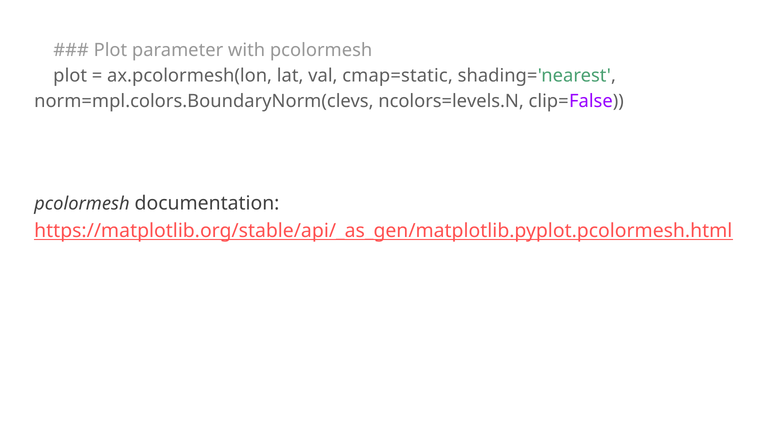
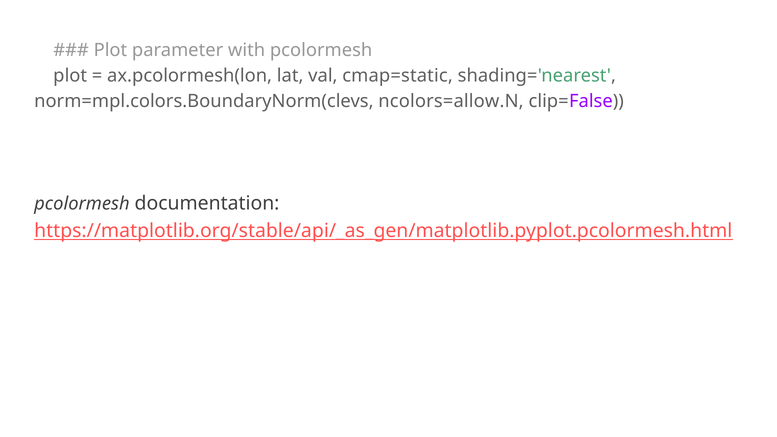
ncolors=levels.N: ncolors=levels.N -> ncolors=allow.N (451, 101)
